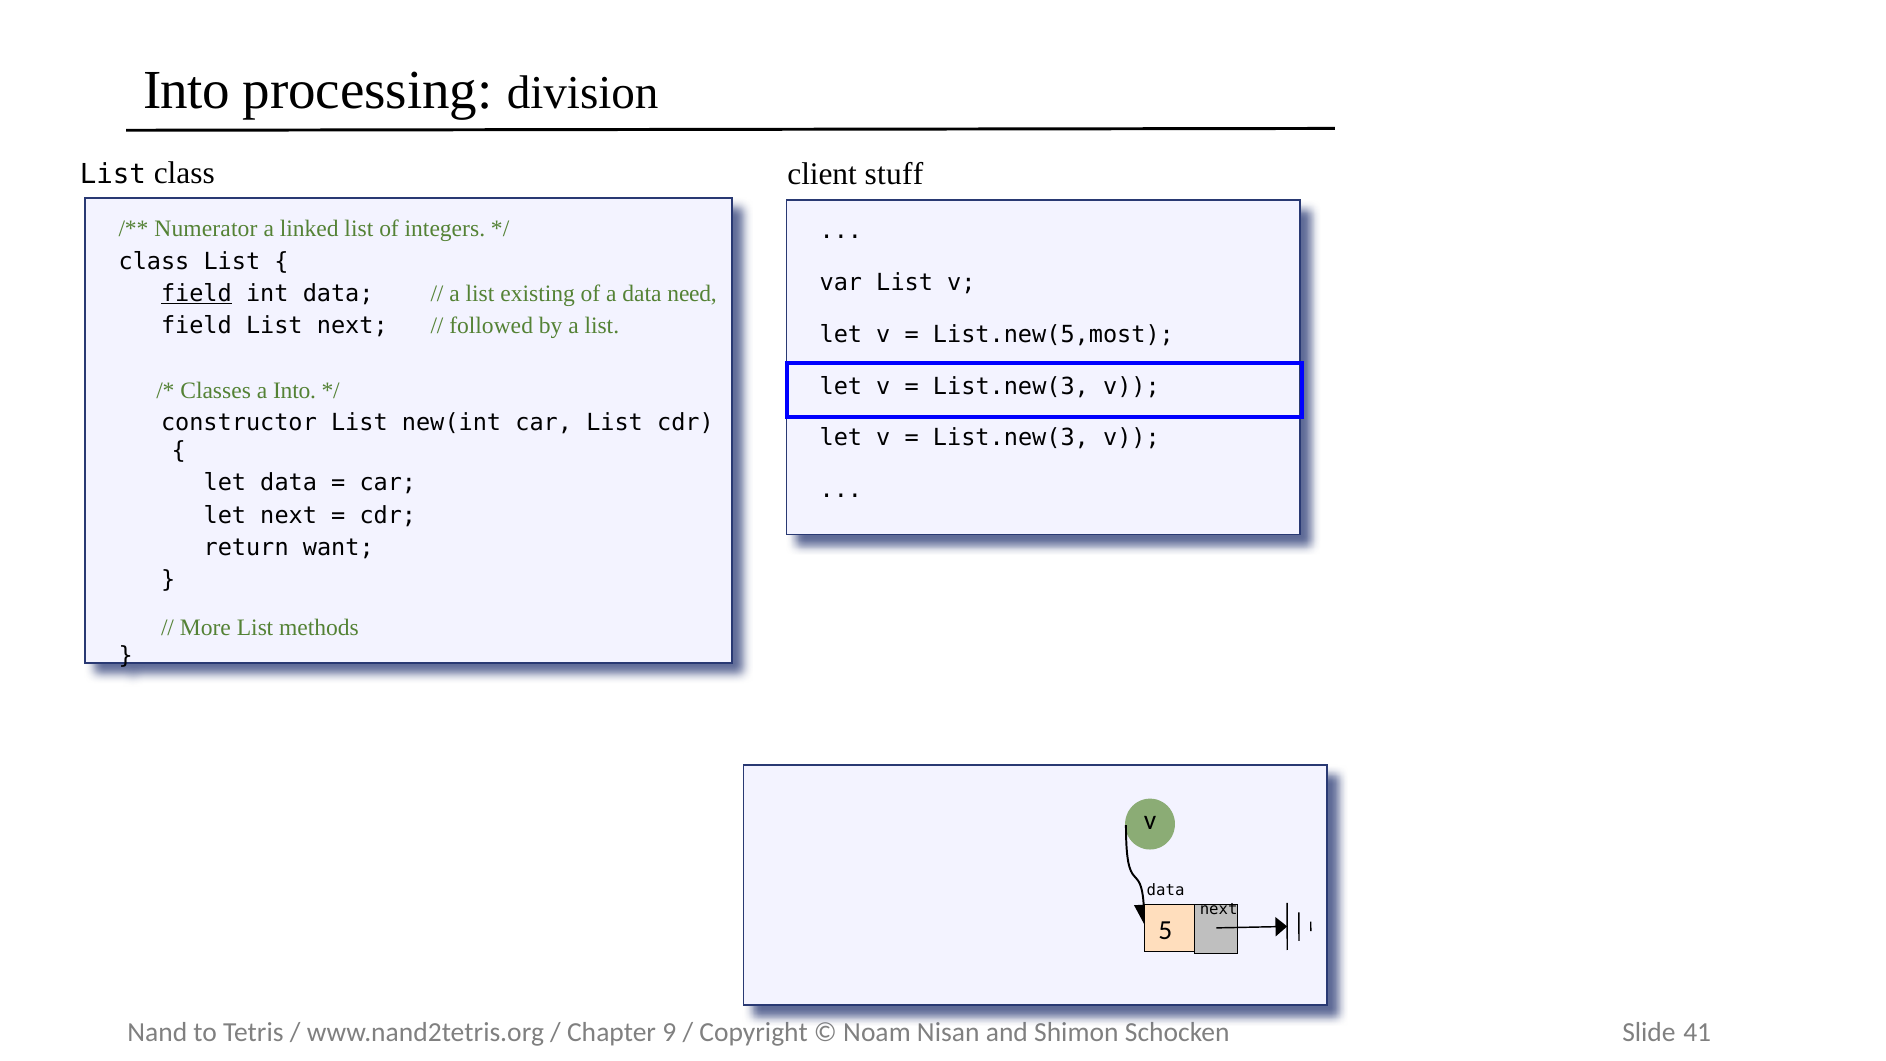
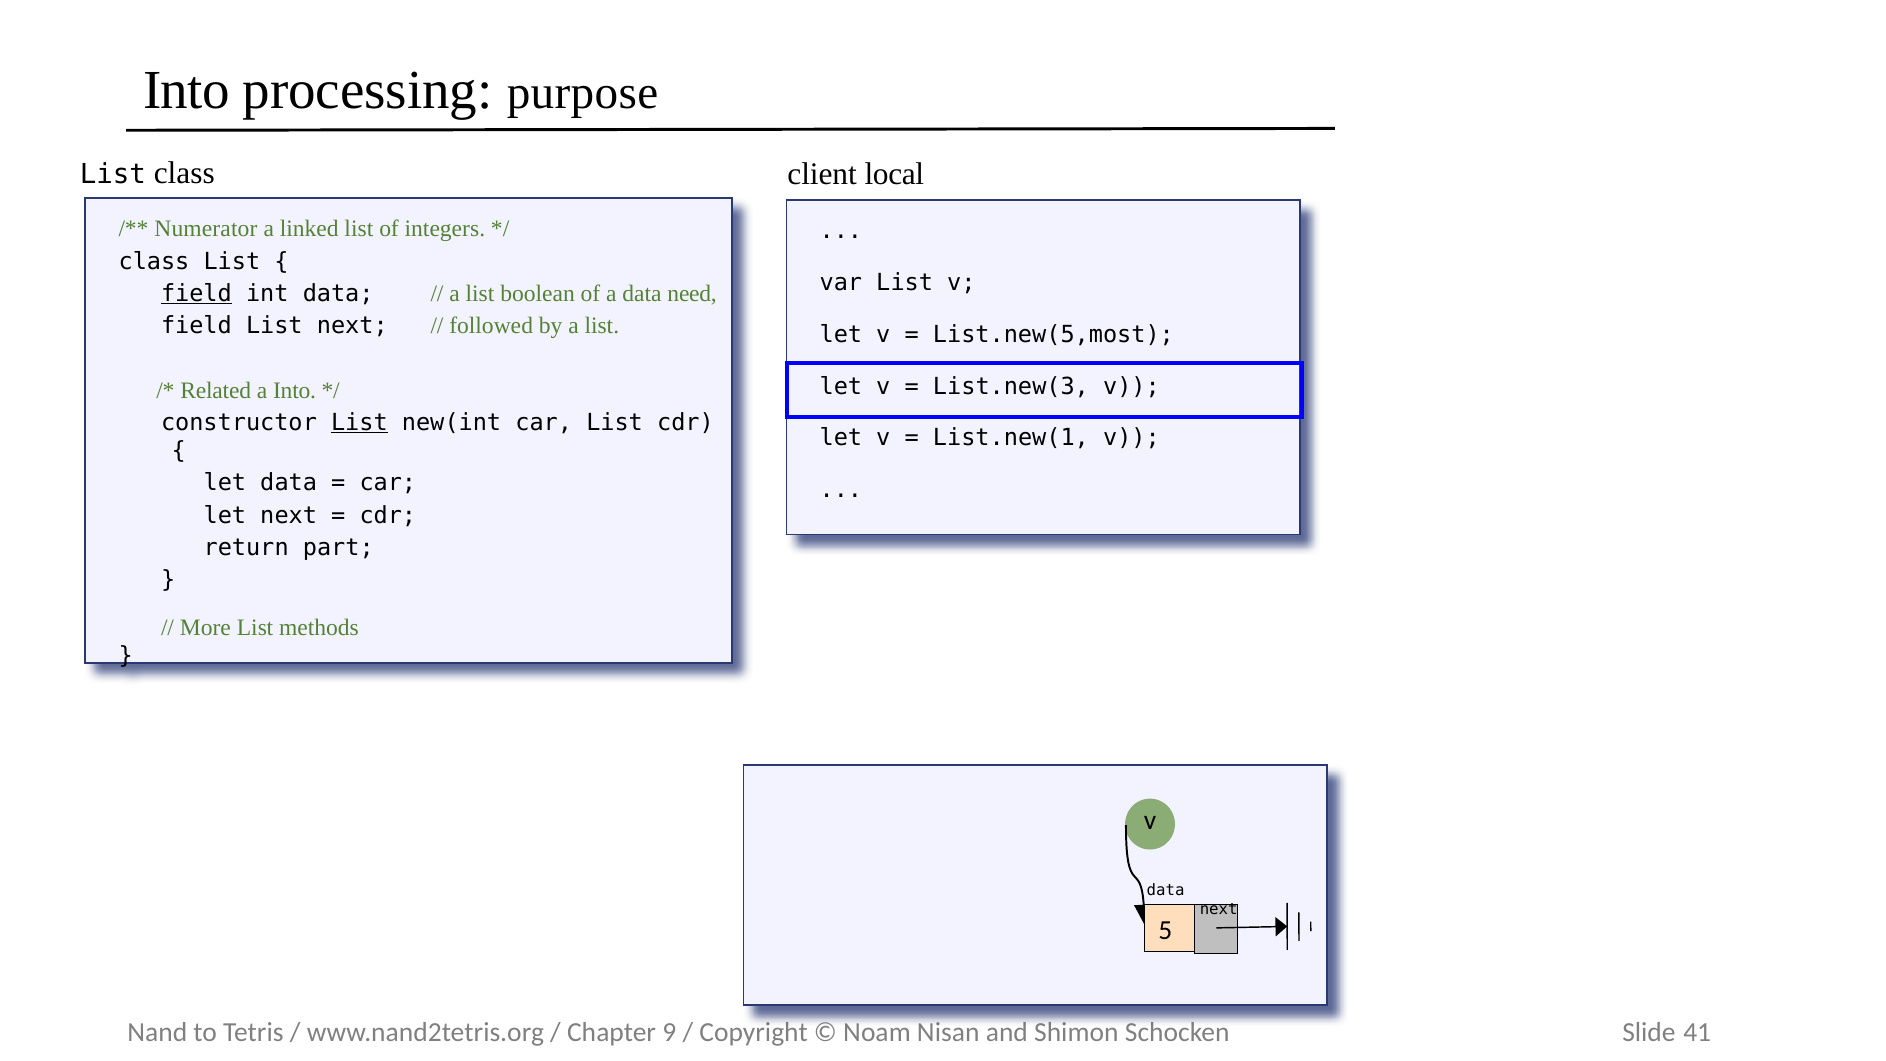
division: division -> purpose (582, 93)
stuff: stuff -> local (894, 175)
existing: existing -> boolean (538, 293)
Classes: Classes -> Related (216, 390)
List underline: none -> present (359, 422)
List.new(3: List.new(3 -> List.new(1 (1011, 438)
want: want -> part (338, 547)
